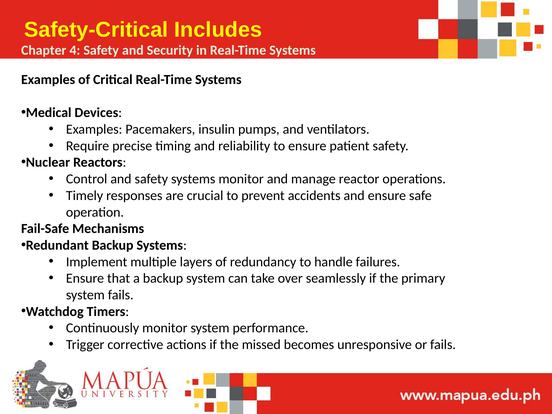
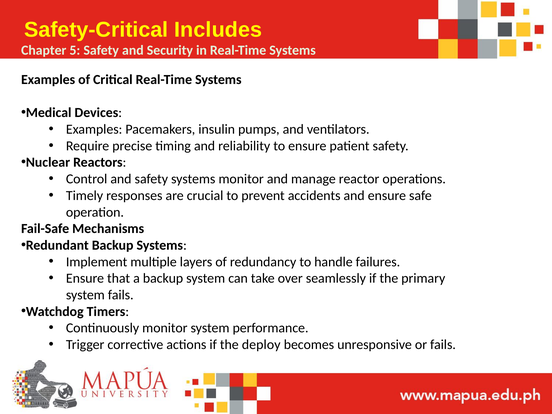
4: 4 -> 5 (75, 50)
missed: missed -> deploy (261, 345)
